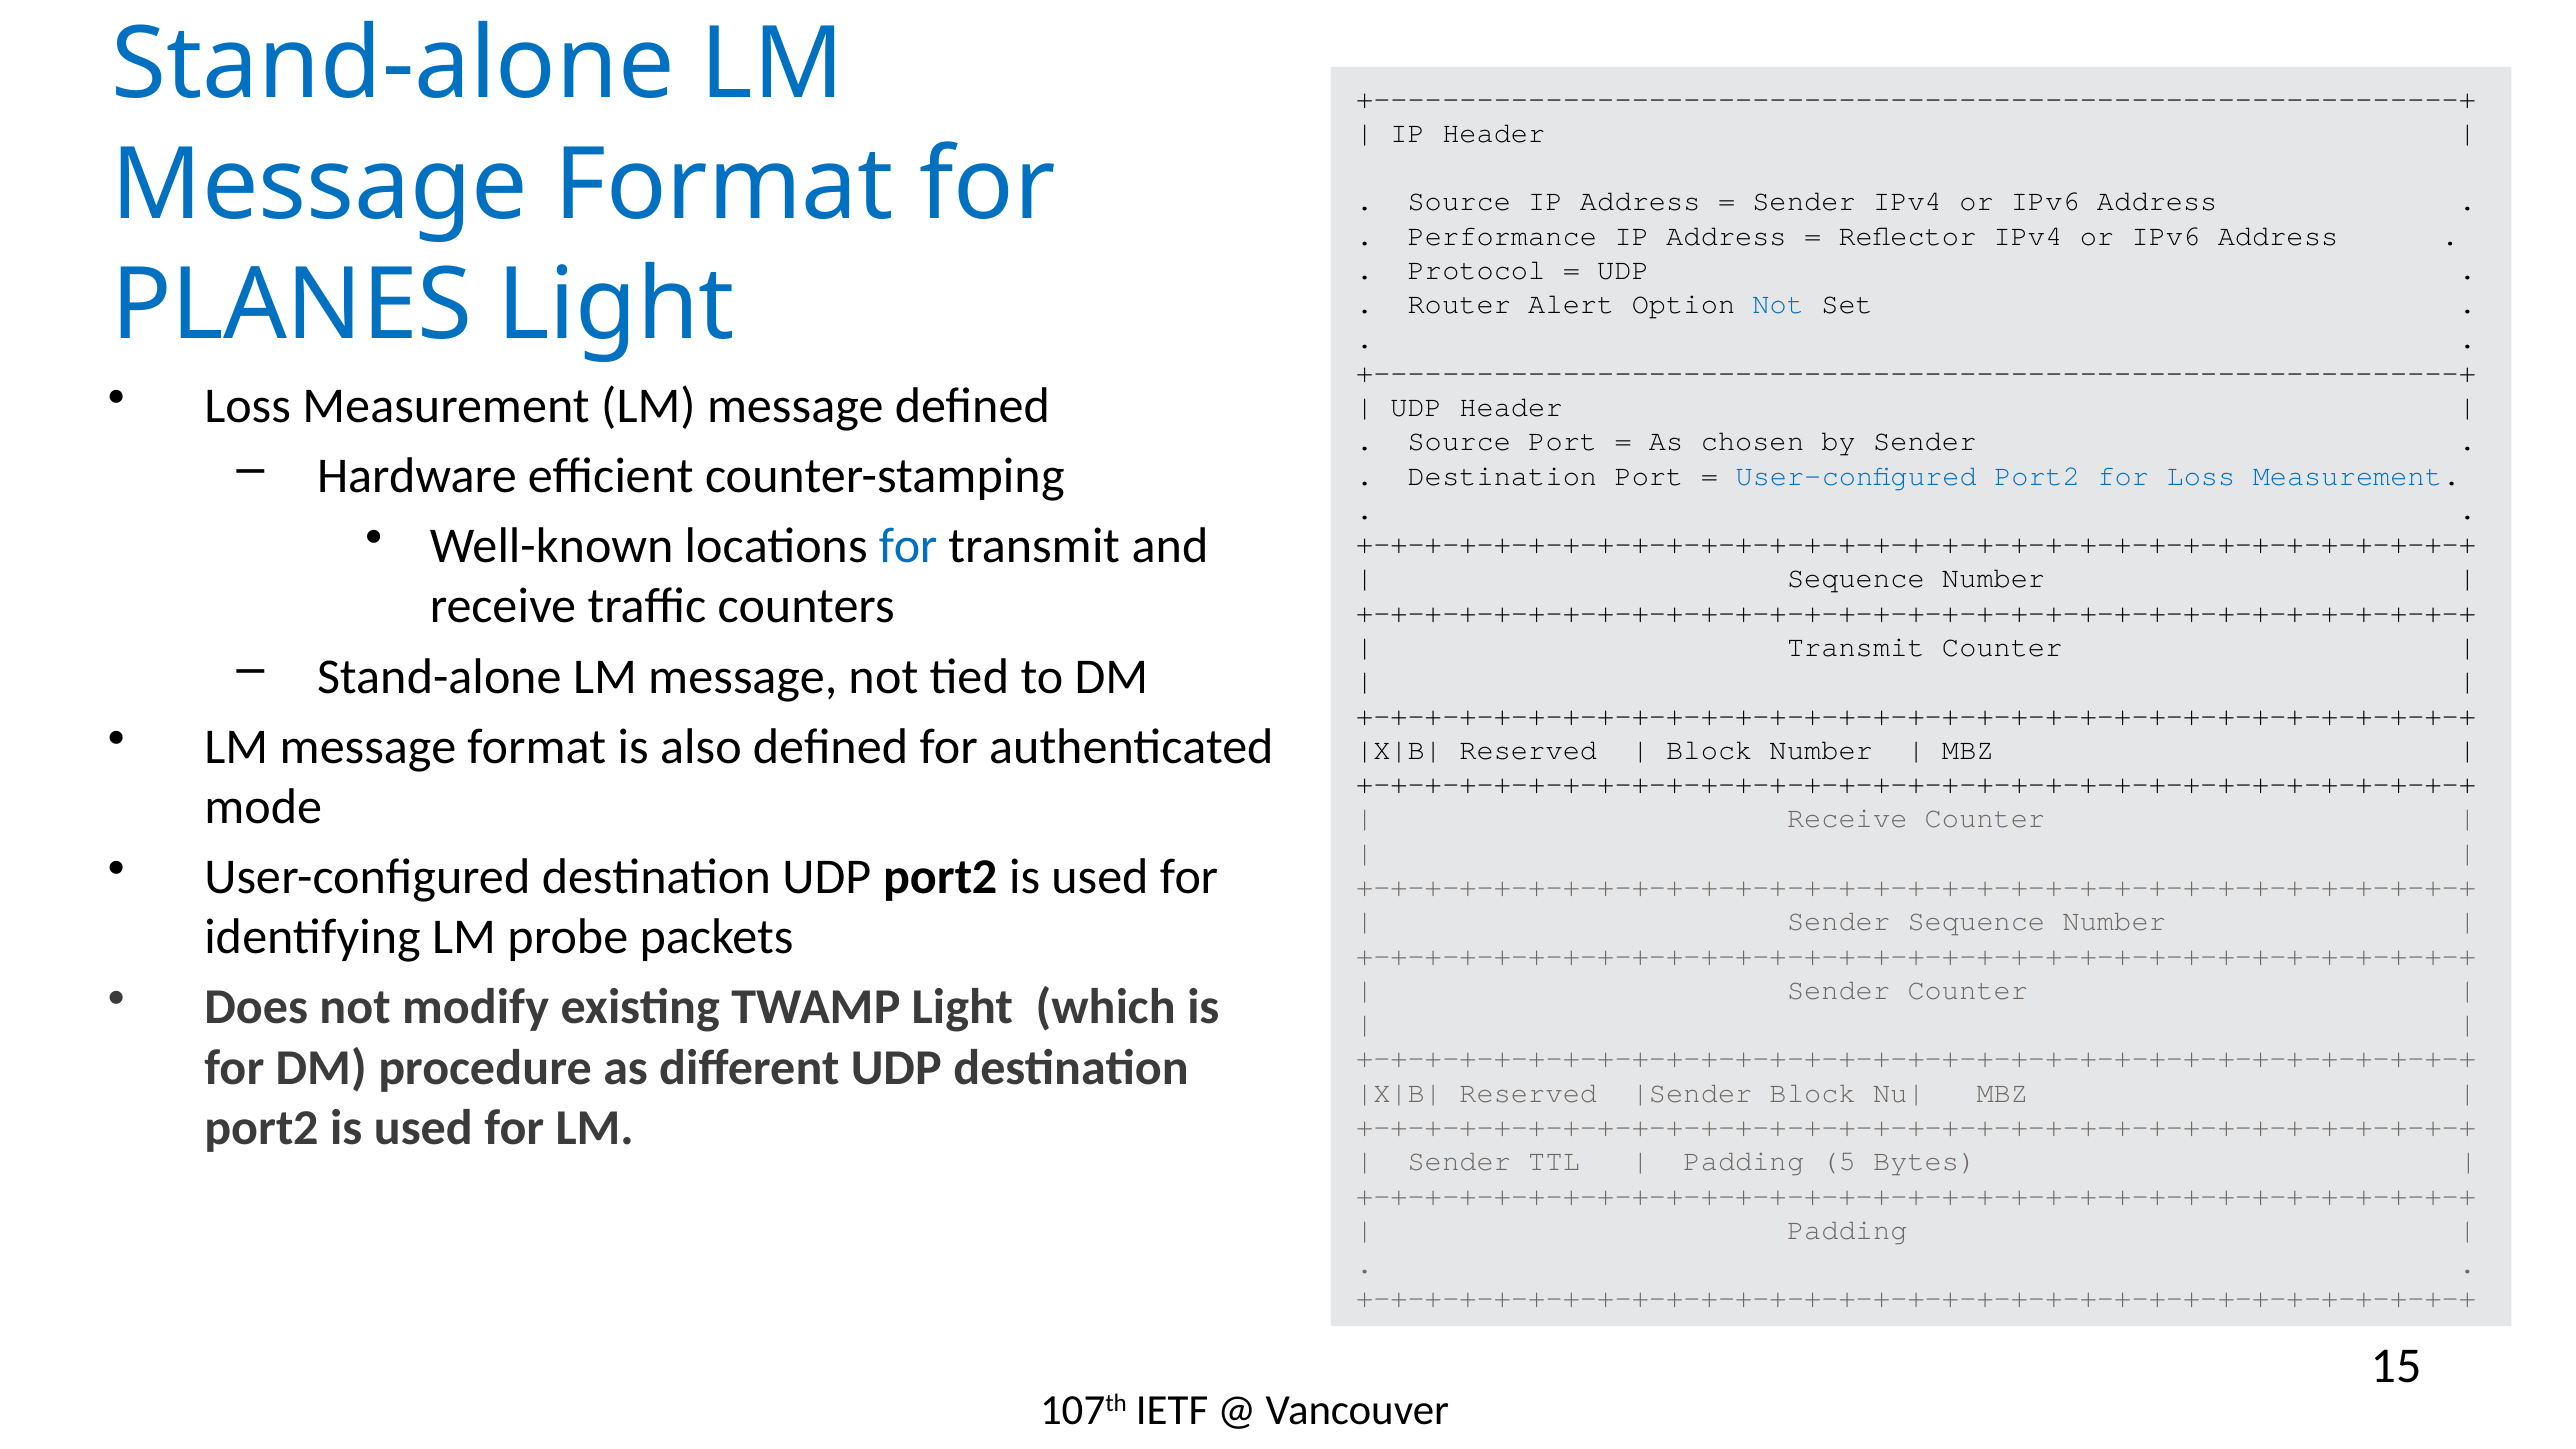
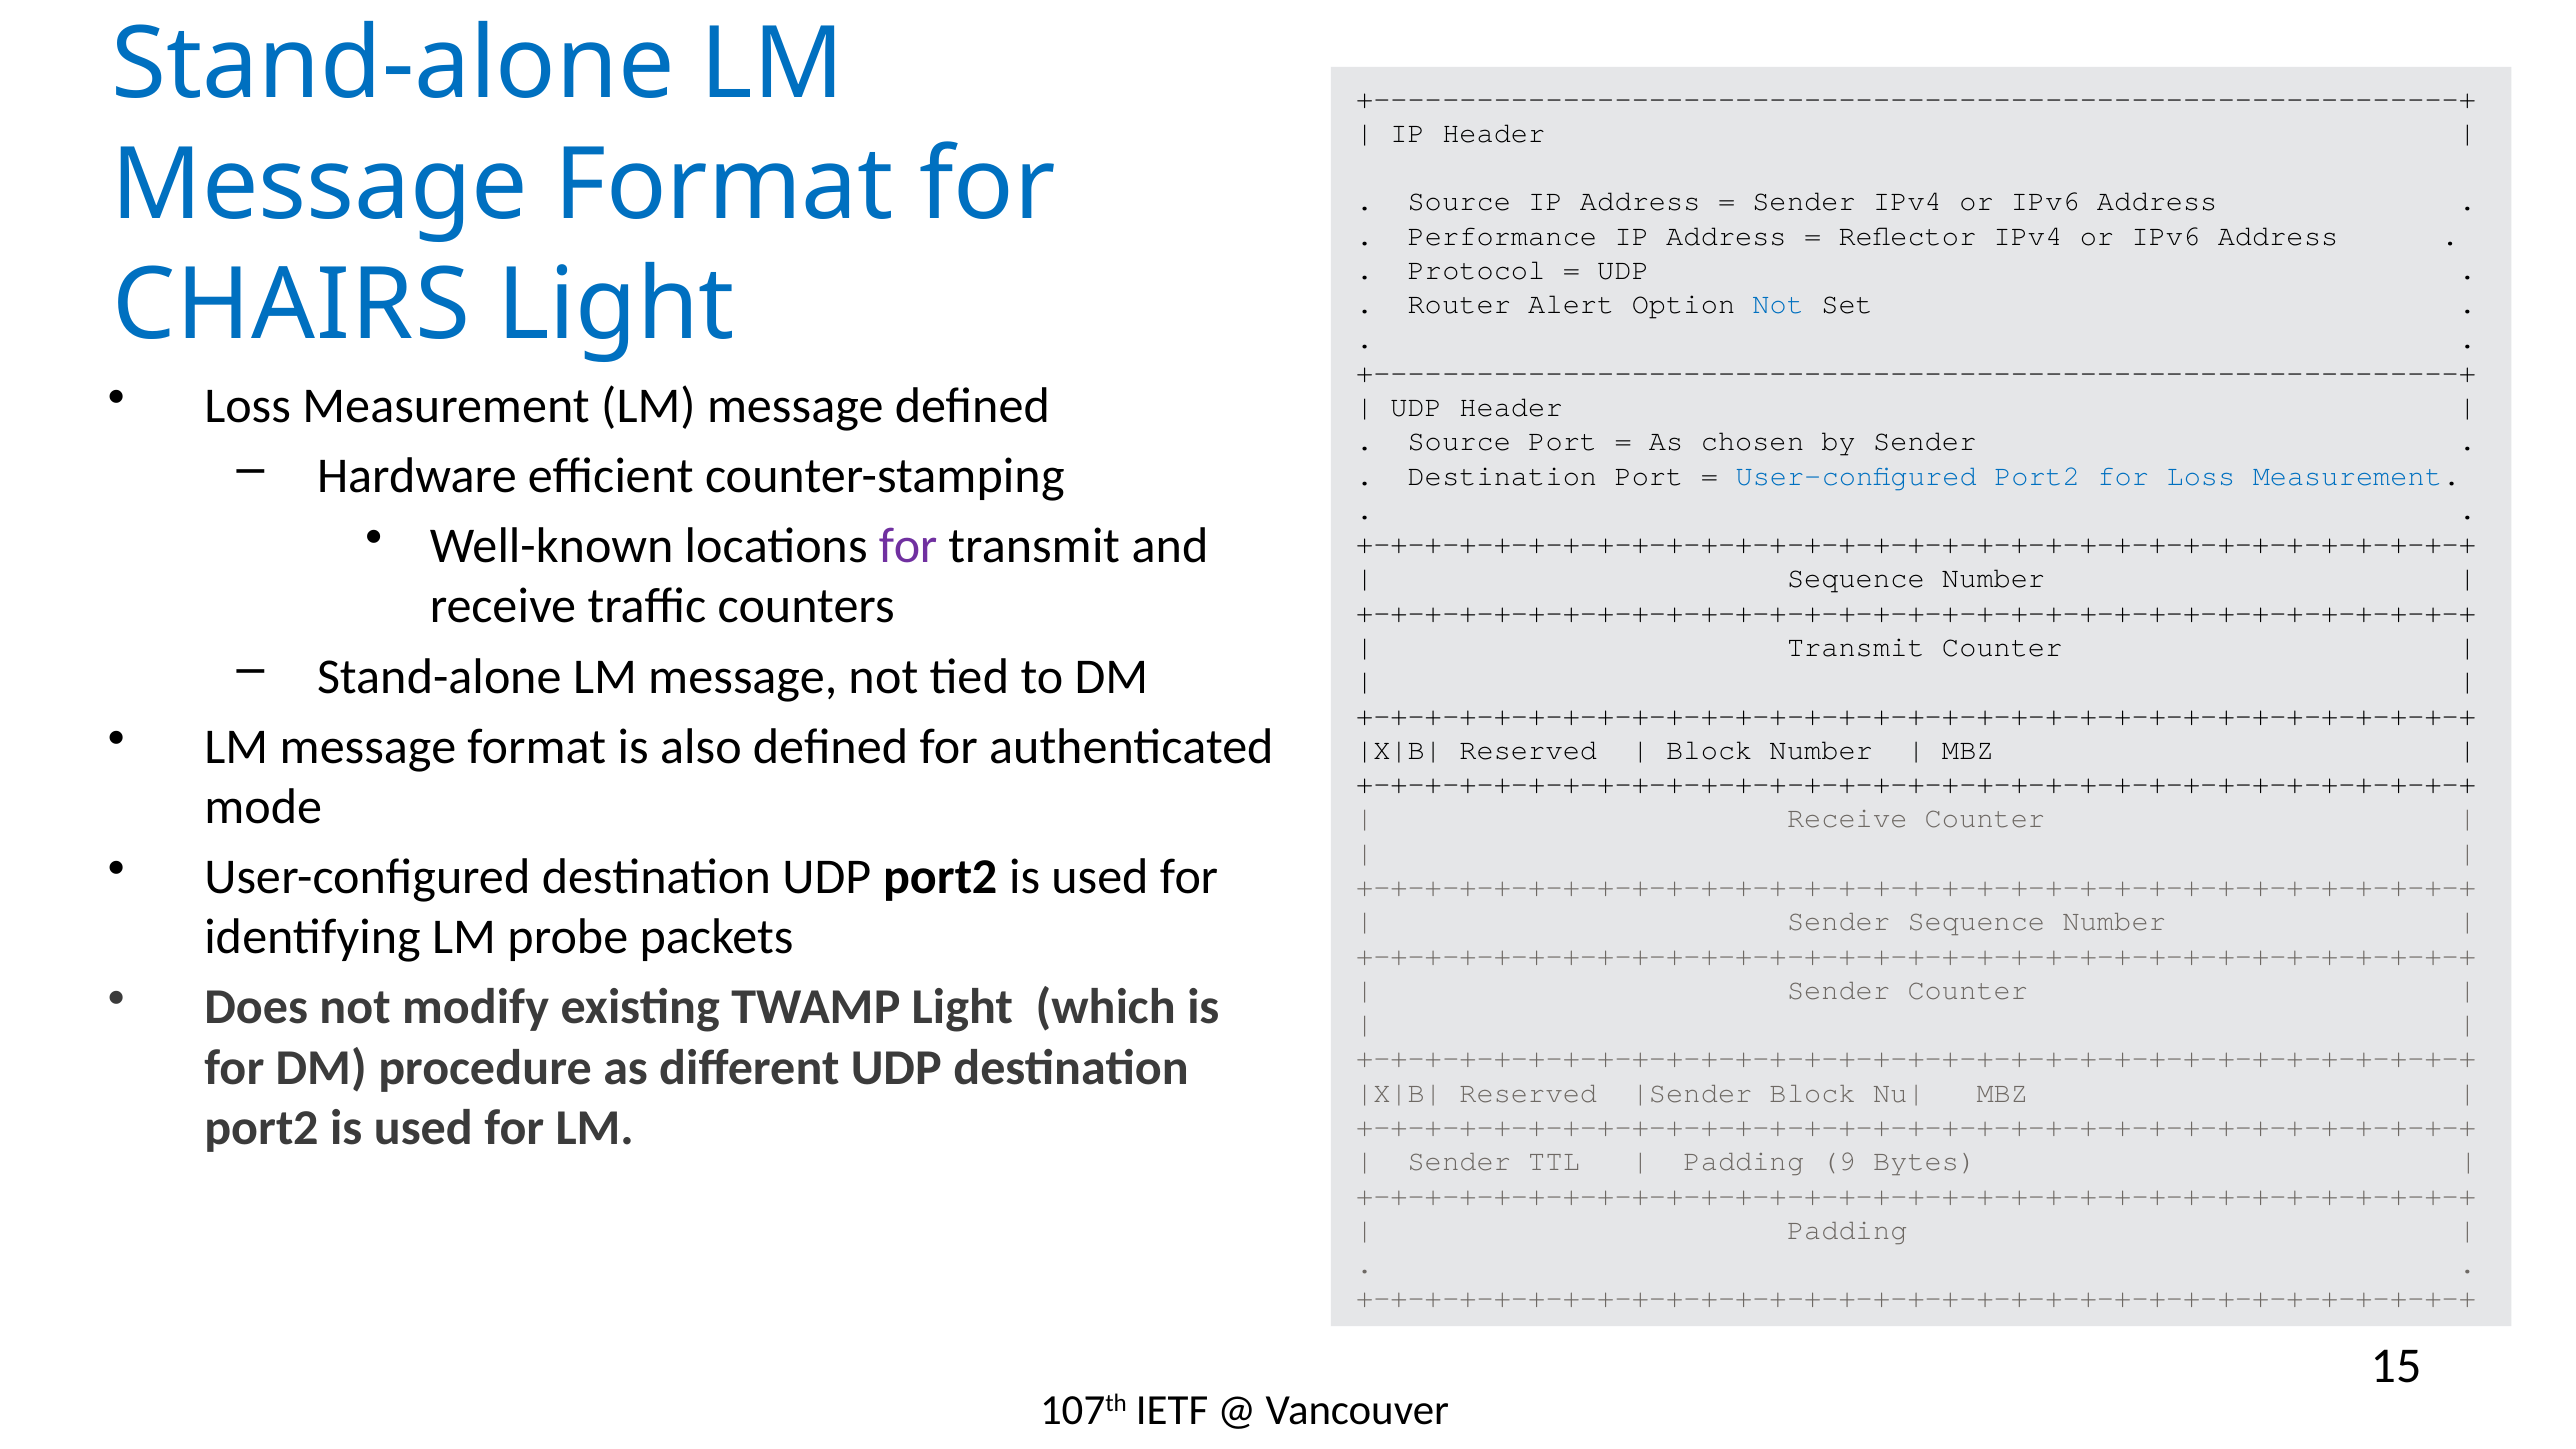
PLANES: PLANES -> CHAIRS (291, 305)
for colour: blue -> purple (908, 546)
5: 5 -> 9 (1839, 1161)
